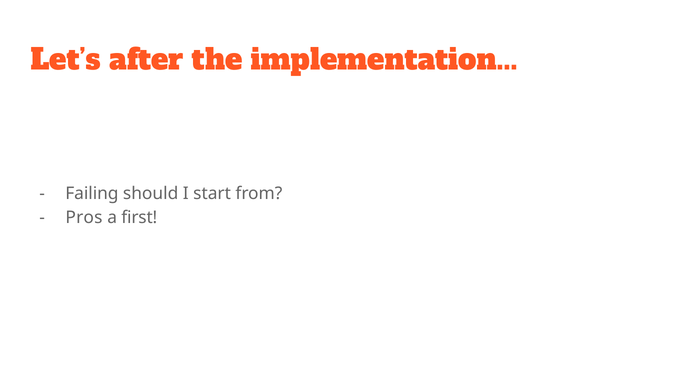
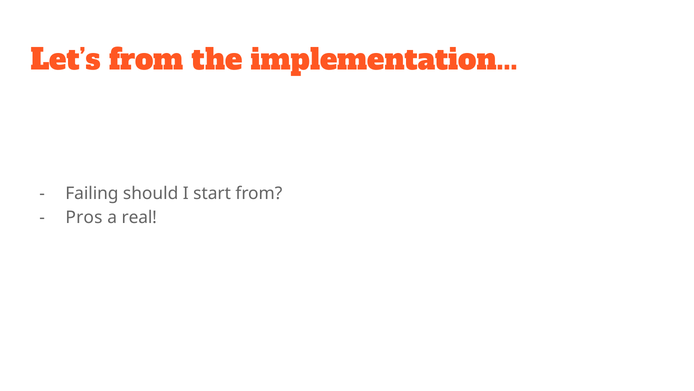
Let’s after: after -> from (146, 60)
first: first -> real (139, 217)
